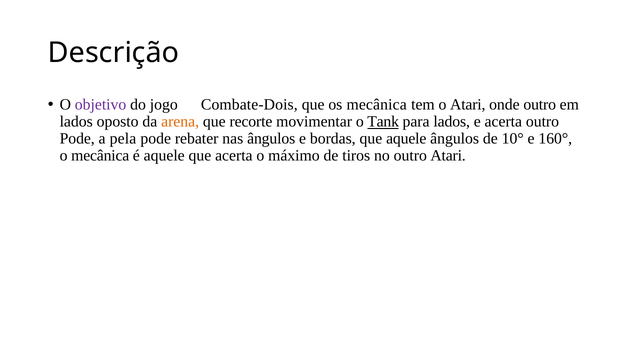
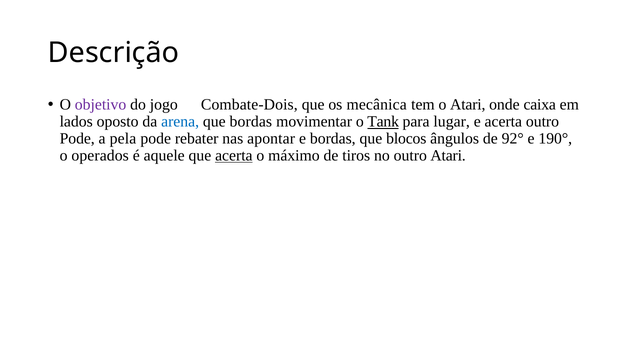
onde outro: outro -> caixa (540, 105)
arena colour: orange -> blue (180, 122)
que recorte: recorte -> bordas (251, 122)
para lados: lados -> lugar (452, 122)
nas ângulos: ângulos -> apontar (271, 139)
que aquele: aquele -> blocos (406, 139)
10°: 10° -> 92° (513, 139)
160°: 160° -> 190° (555, 139)
o mecânica: mecânica -> operados (100, 156)
acerta underline: none -> present (234, 156)
